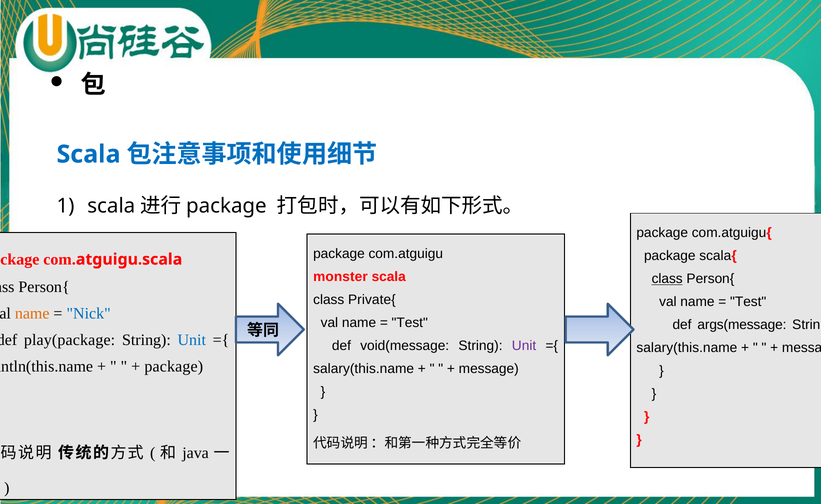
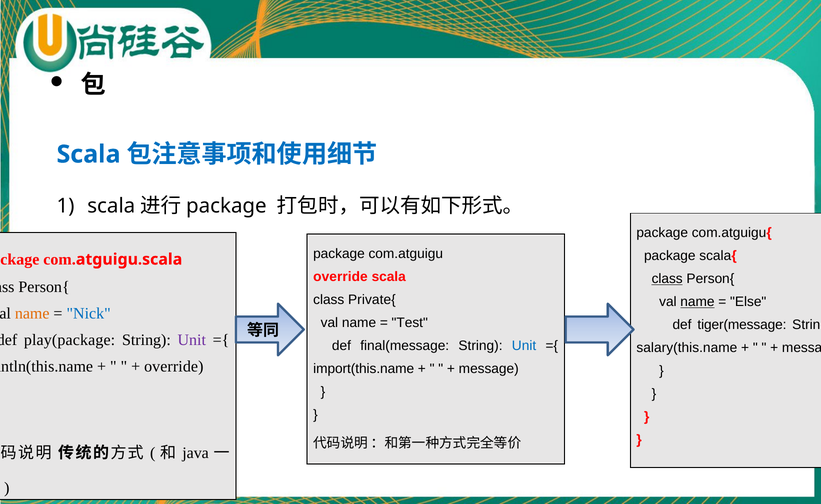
monster: monster -> override (340, 277)
name underline: none -> present (697, 302)
Test: Test -> Else (748, 302)
args(message: args(message -> tiger(message (742, 325)
Unit colour: blue -> purple (192, 340)
void(message: void(message -> final(message (405, 346)
Unit colour: purple -> blue (524, 346)
package: package -> override (174, 367)
salary(this.name: salary(this.name -> import(this.name (364, 369)
